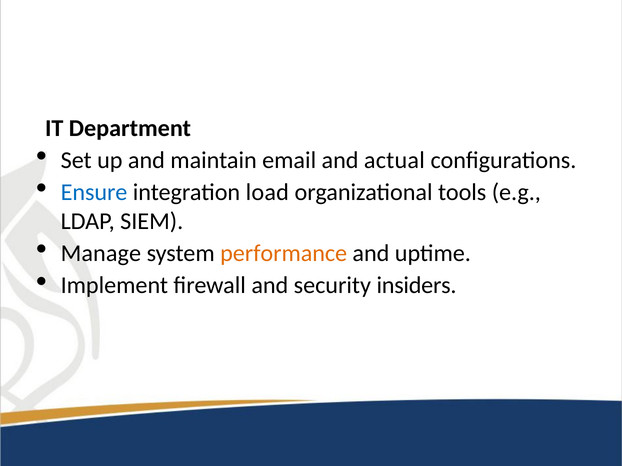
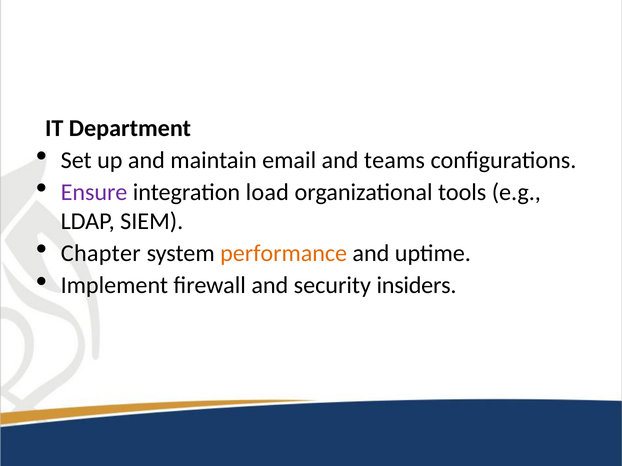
actual: actual -> teams (394, 160)
Ensure colour: blue -> purple (94, 192)
Manage: Manage -> Chapter (101, 254)
